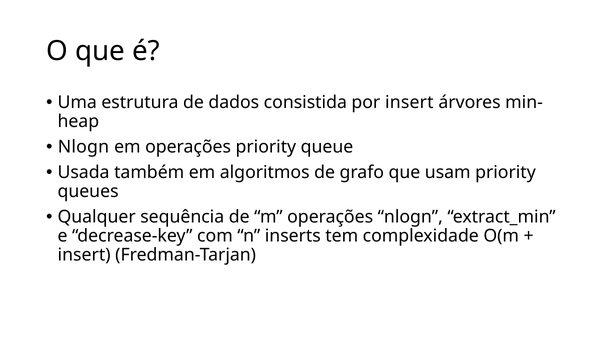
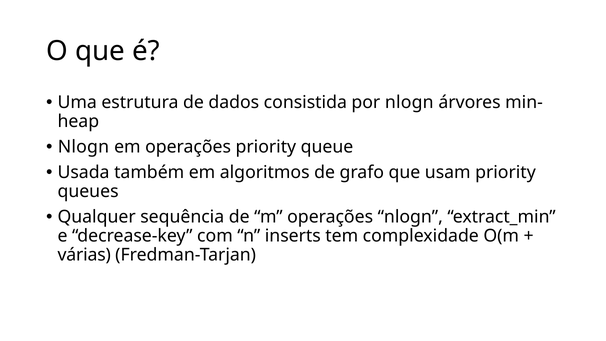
por insert: insert -> nlogn (409, 102)
insert: insert -> várias (84, 255)
